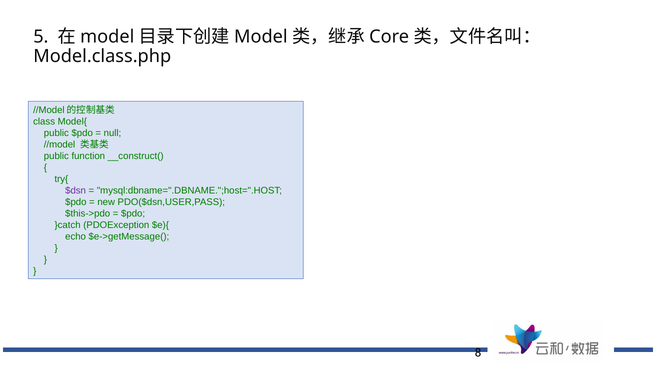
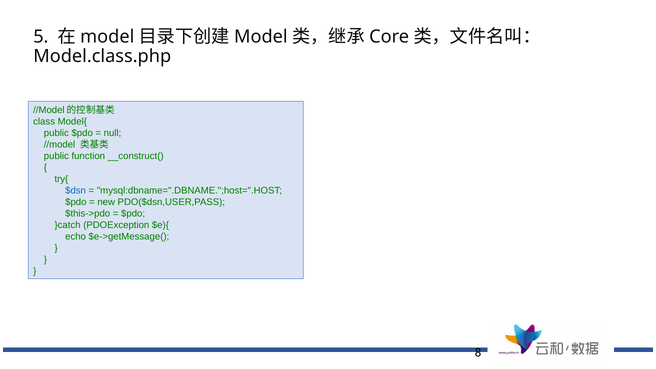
$dsn colour: purple -> blue (76, 191)
